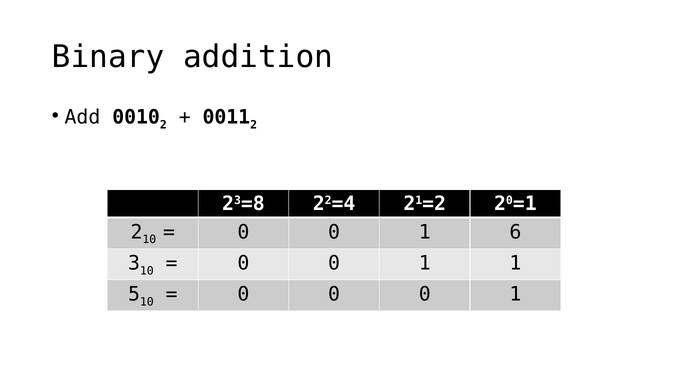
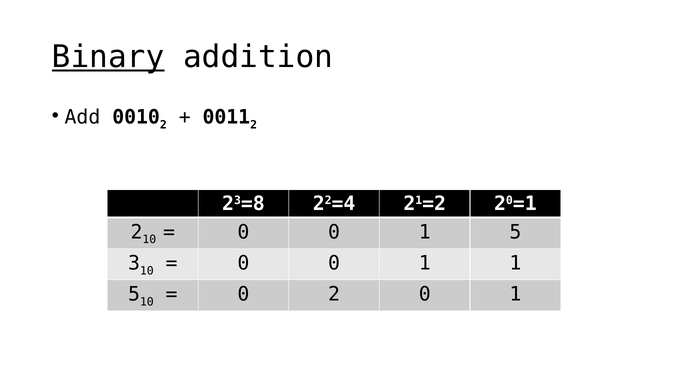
Binary underline: none -> present (108, 57)
0 1 6: 6 -> 5 (515, 232)
0: 0 -> 2 (334, 295)
